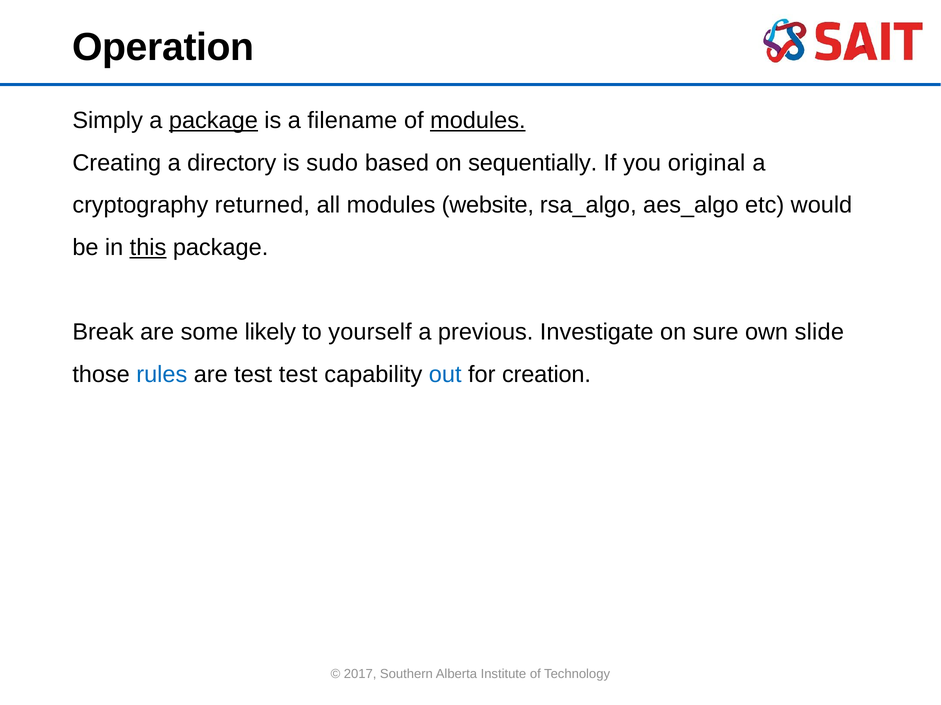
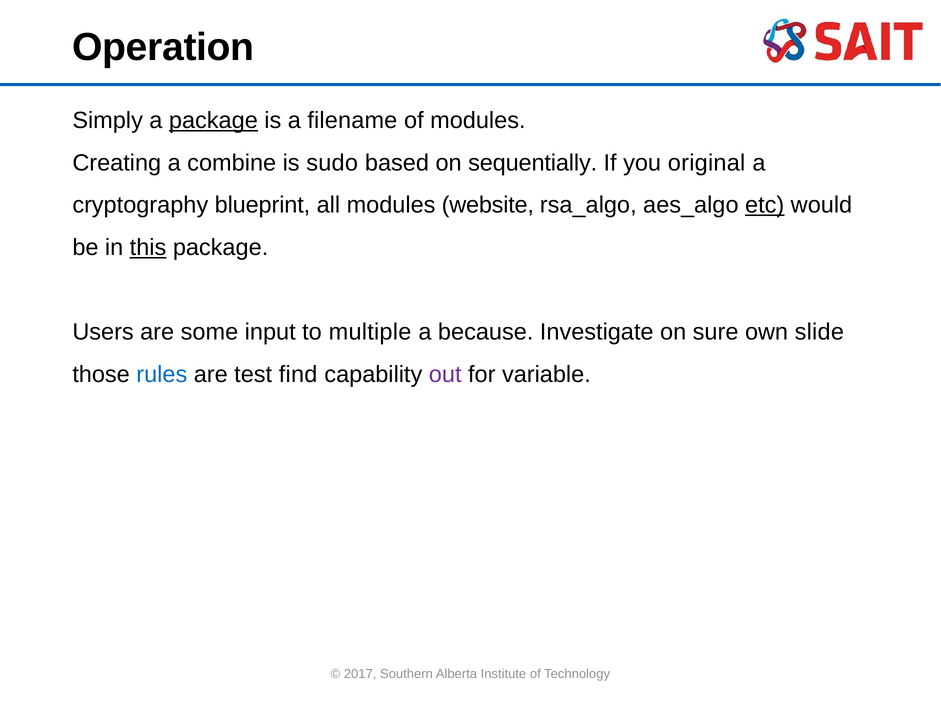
modules underline: present -> none (478, 121)
directory: directory -> combine (232, 163)
returned: returned -> blueprint (262, 205)
etc underline: none -> present (765, 205)
Break: Break -> Users (103, 332)
likely: likely -> input (270, 332)
yourself: yourself -> multiple (370, 332)
previous: previous -> because (486, 332)
test test: test -> find (298, 375)
out colour: blue -> purple (445, 375)
creation: creation -> variable (546, 375)
